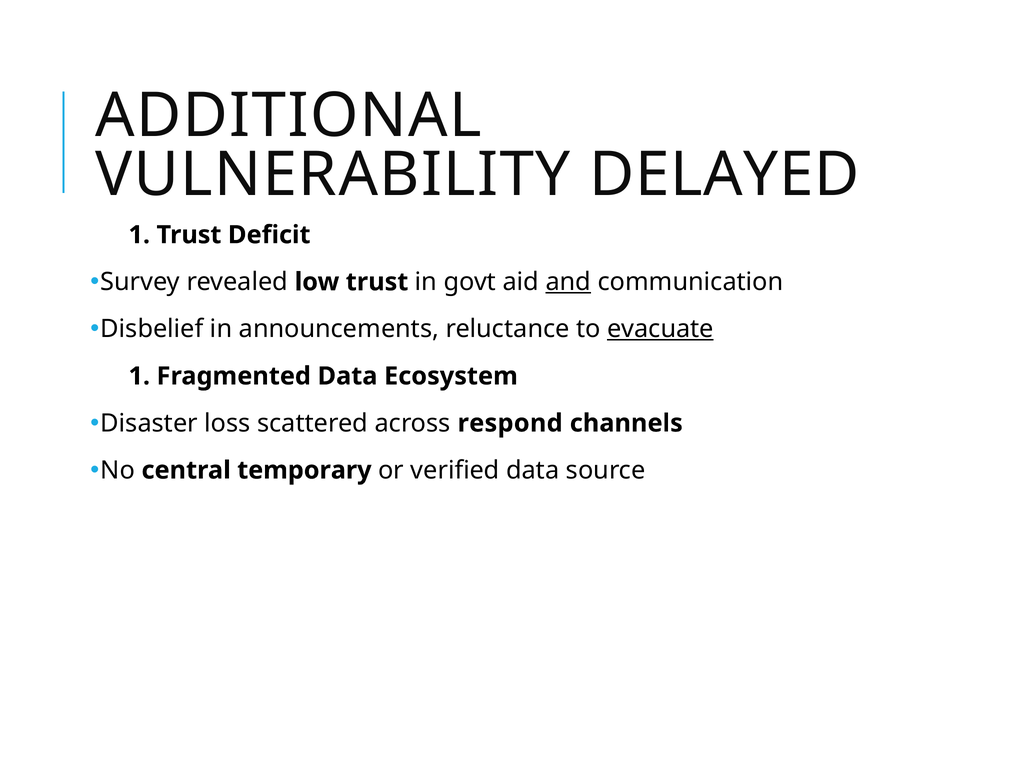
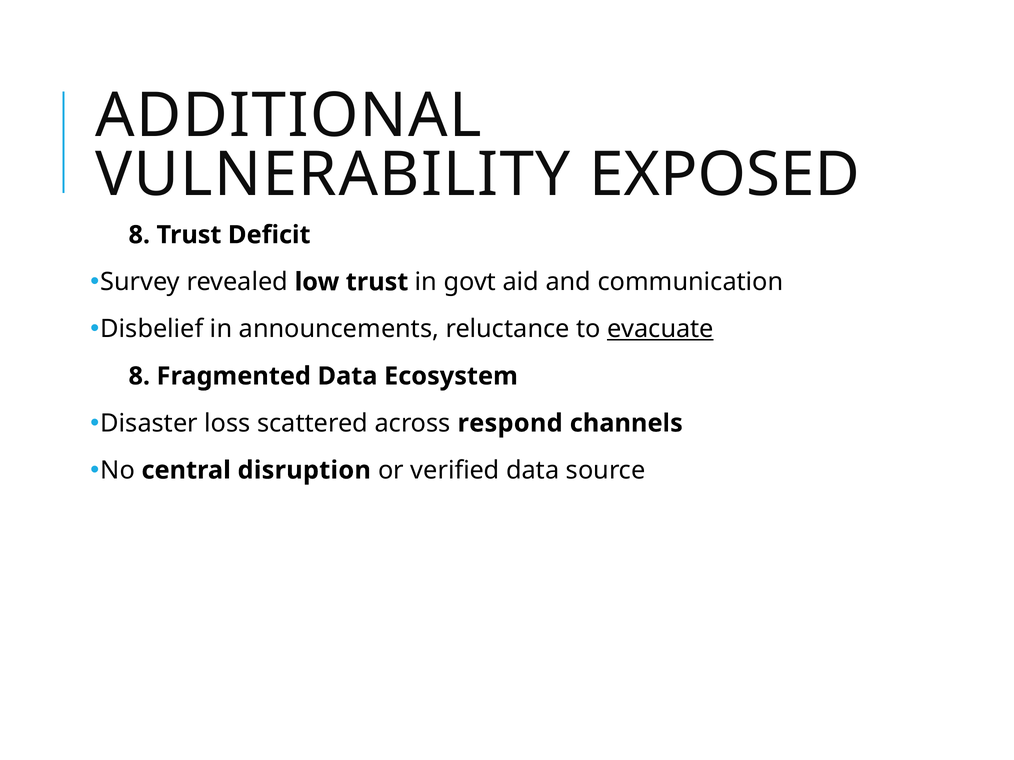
DELAYED: DELAYED -> EXPOSED (725, 175)
1: 1 -> 8 (139, 235)
and underline: present -> none (568, 282)
1: 1 -> 8 (139, 376)
temporary: temporary -> disruption (304, 471)
